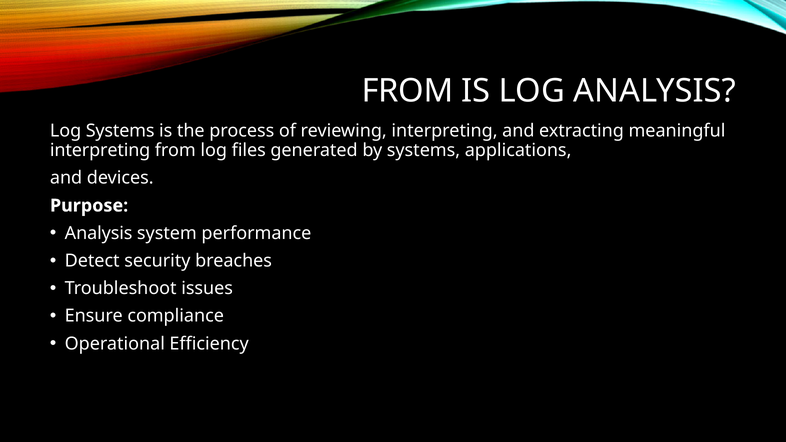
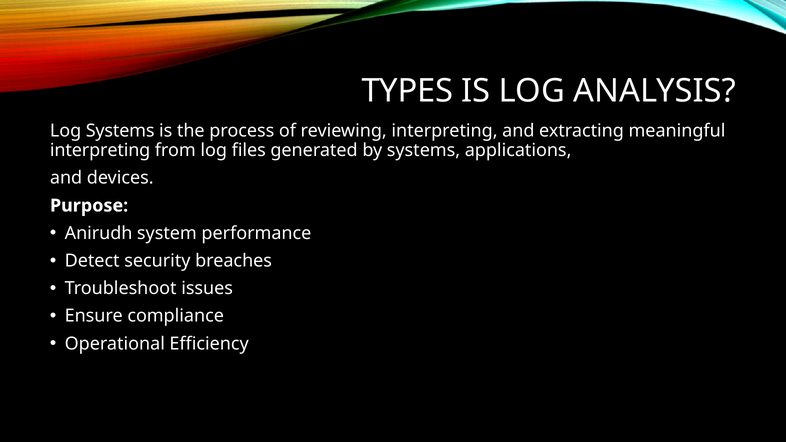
FROM: FROM -> TYPES (407, 91)
Analysis: Analysis -> Anirudh (99, 233)
